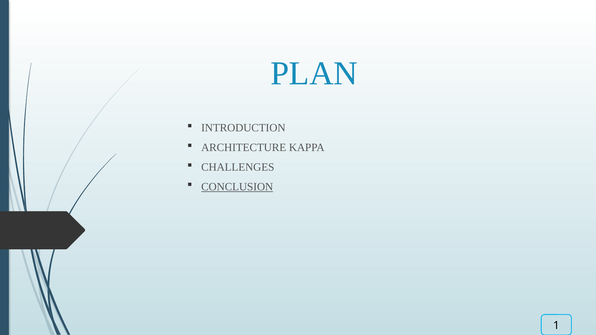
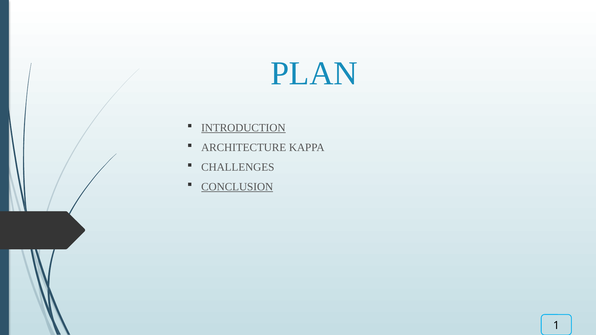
INTRODUCTION underline: none -> present (243, 128)
